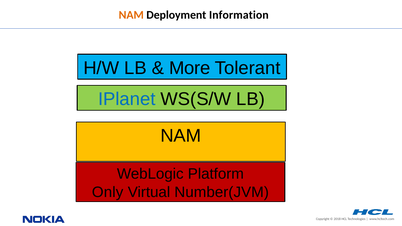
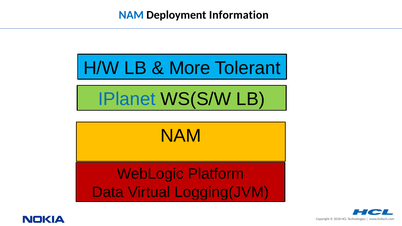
NAM colour: orange -> blue (131, 15)
Only: Only -> Data (108, 192)
Number(JVM: Number(JVM -> Logging(JVM (222, 192)
